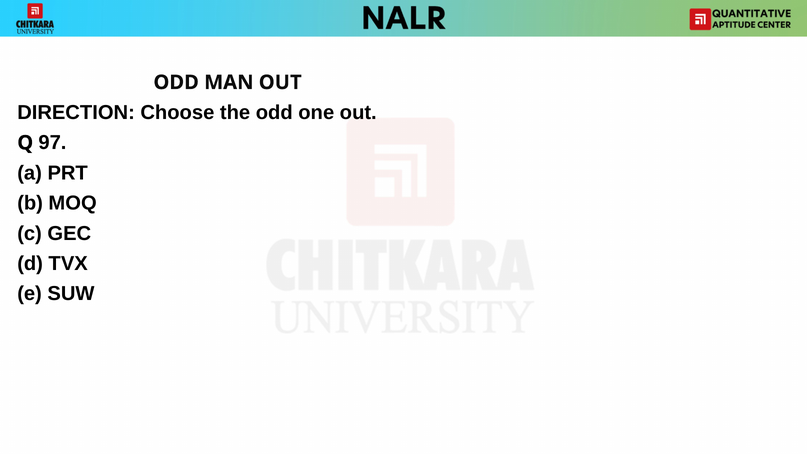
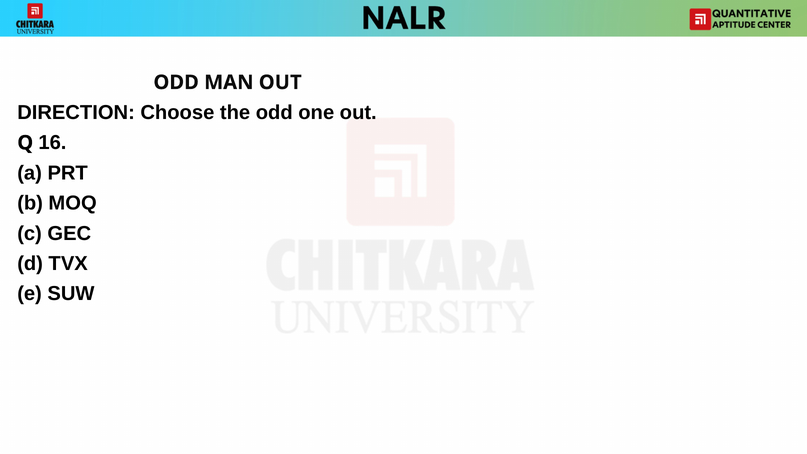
97: 97 -> 16 (52, 143)
